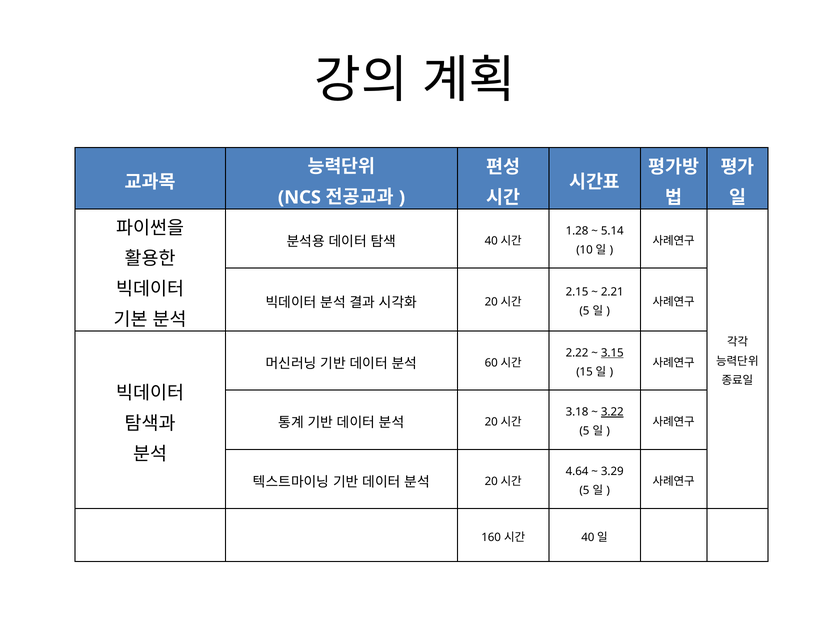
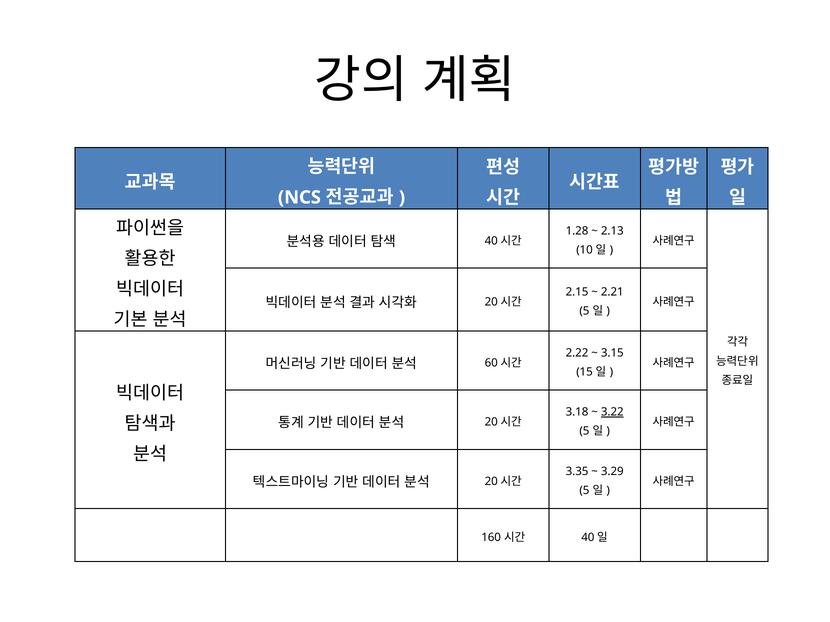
5.14: 5.14 -> 2.13 (612, 231)
3.15 underline: present -> none (612, 353)
4.64: 4.64 -> 3.35 (577, 472)
